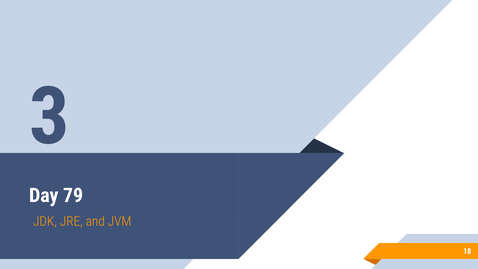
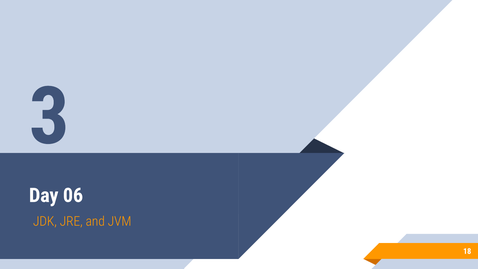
79: 79 -> 06 (73, 195)
